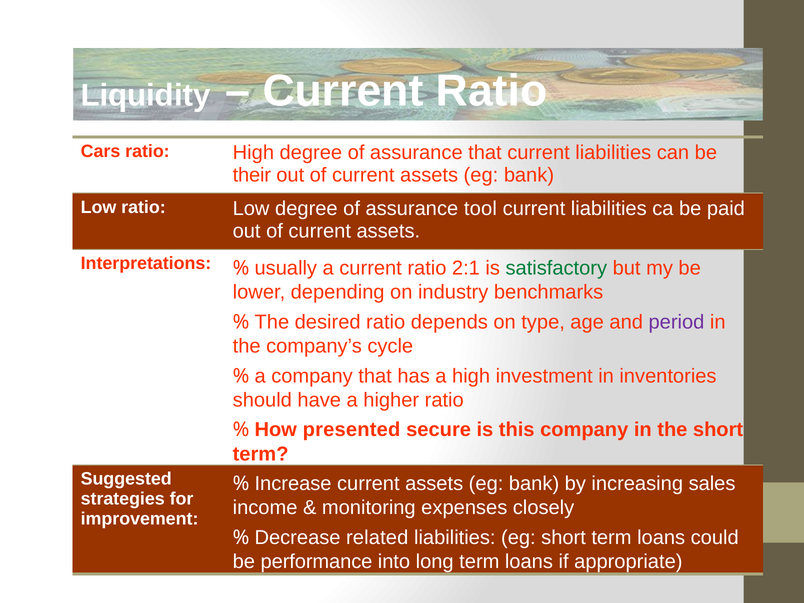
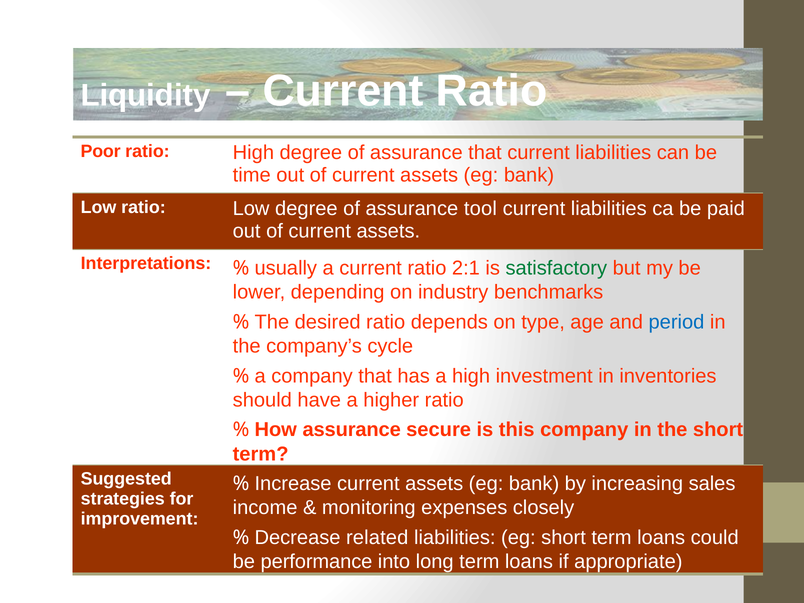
Cars: Cars -> Poor (101, 151)
their: their -> time (252, 175)
period colour: purple -> blue (676, 322)
How presented: presented -> assurance (352, 430)
